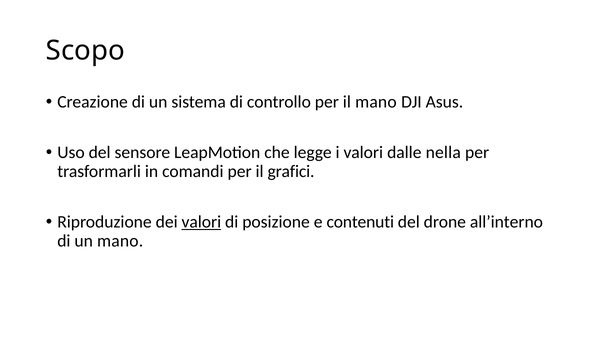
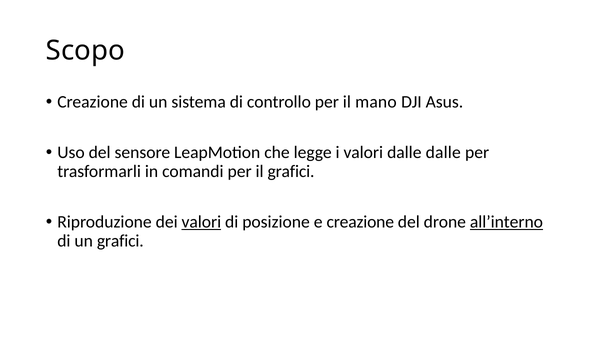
dalle nella: nella -> dalle (443, 153)
e contenuti: contenuti -> creazione (360, 222)
all’interno underline: none -> present (506, 222)
un mano: mano -> grafici (120, 241)
